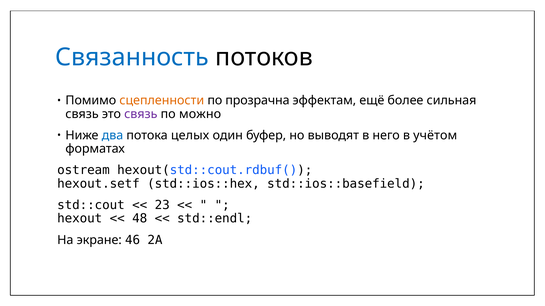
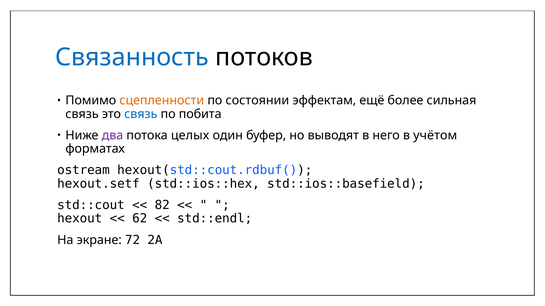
прозрачна: прозрачна -> состоянии (257, 101)
связь colour: purple -> blue (141, 114)
можно: можно -> побита (200, 114)
два colour: blue -> purple (112, 136)
23: 23 -> 82 (162, 205)
48: 48 -> 62 (140, 219)
46: 46 -> 72 (133, 240)
